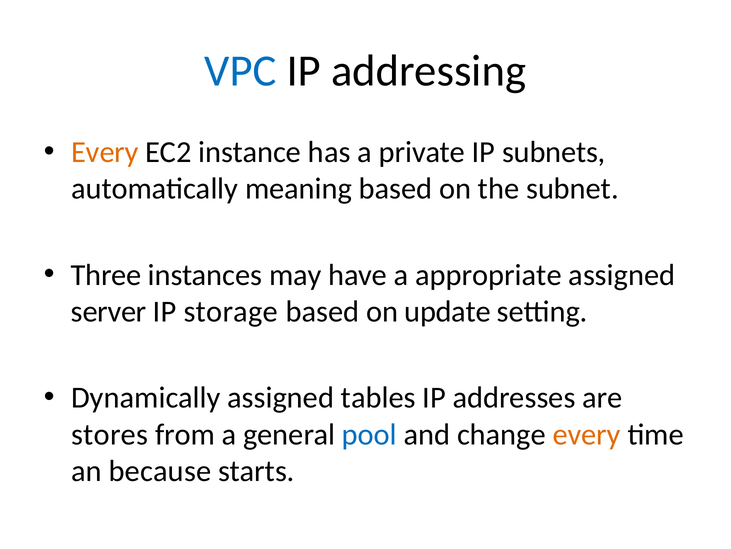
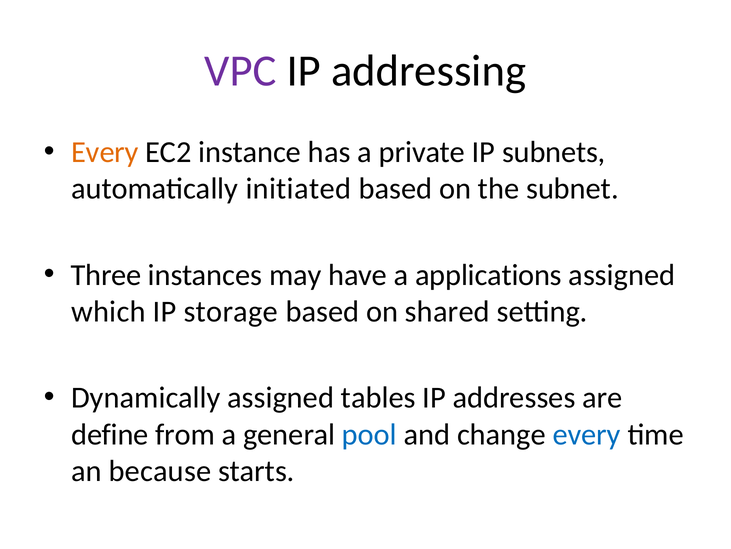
VPC colour: blue -> purple (240, 71)
meaning: meaning -> initiated (298, 189)
appropriate: appropriate -> applications (488, 275)
server: server -> which (109, 311)
update: update -> shared (447, 311)
stores: stores -> define (110, 434)
every colour: orange -> blue (587, 434)
